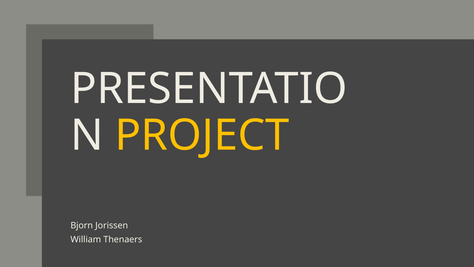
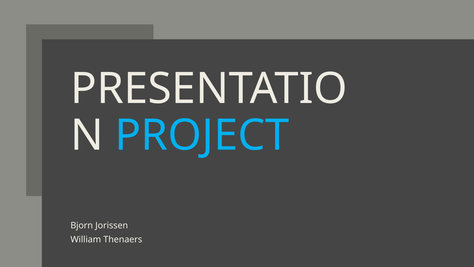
PROJECT colour: yellow -> light blue (202, 135)
